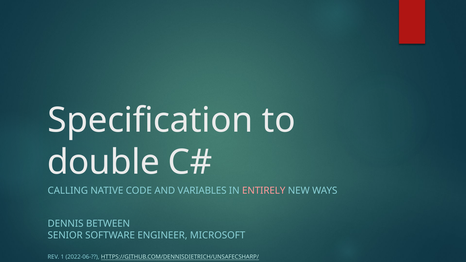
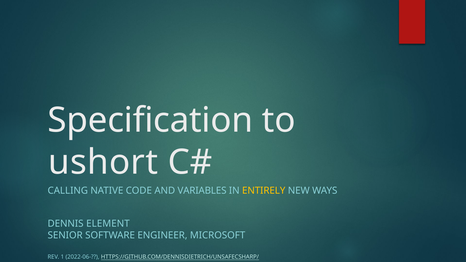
double: double -> ushort (103, 162)
ENTIRELY colour: pink -> yellow (264, 191)
BETWEEN: BETWEEN -> ELEMENT (108, 224)
